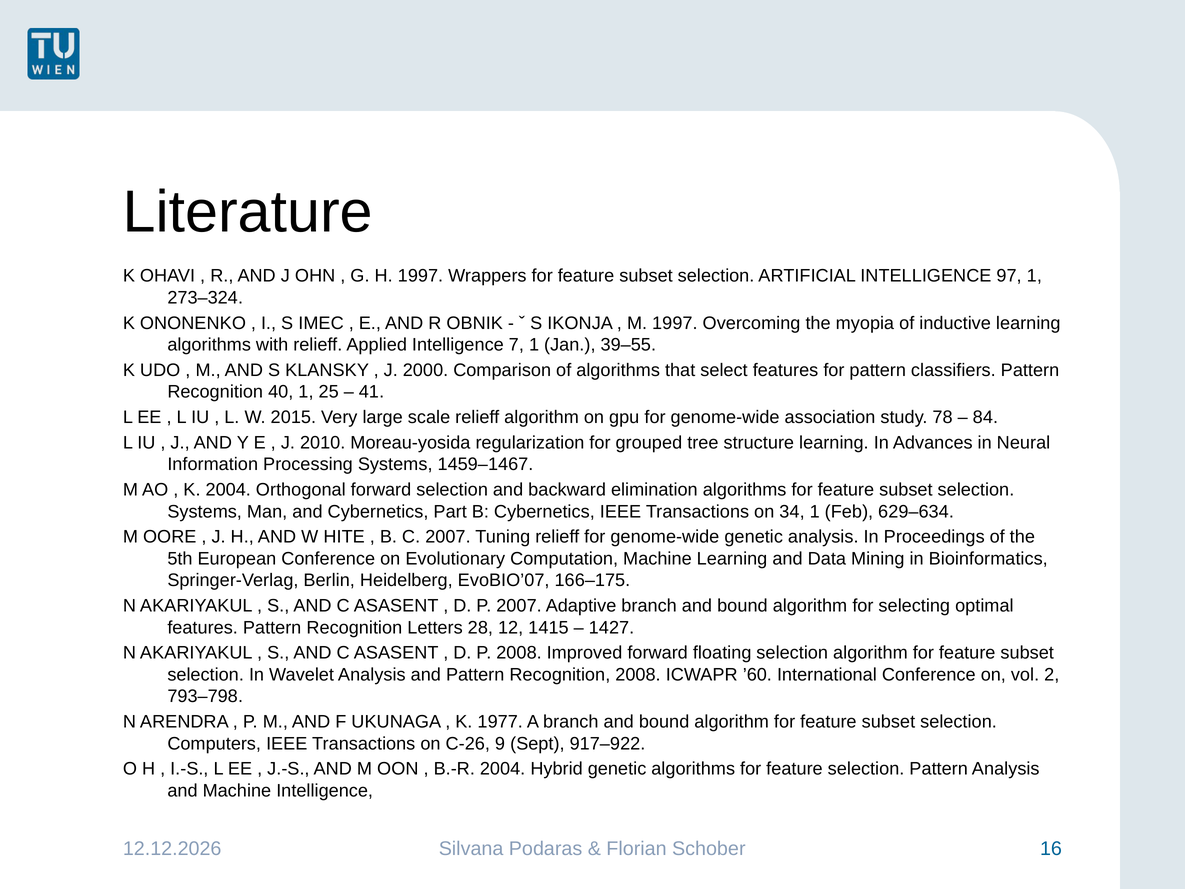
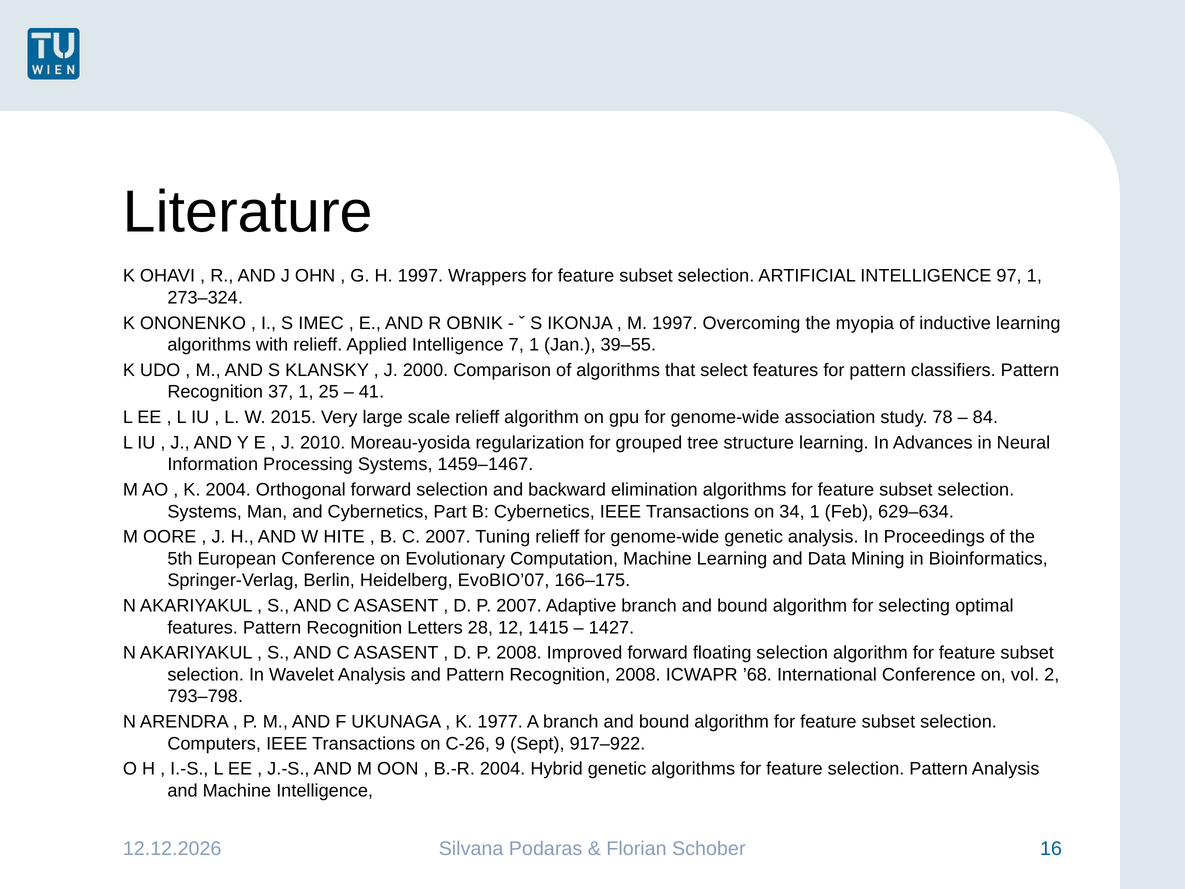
40: 40 -> 37 (281, 392)
’60: ’60 -> ’68 (757, 675)
